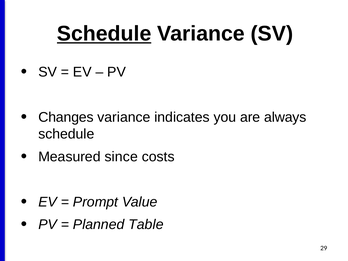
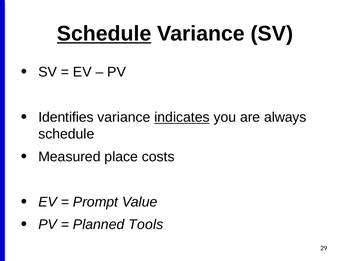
Changes: Changes -> Identifies (66, 117)
indicates underline: none -> present (182, 117)
since: since -> place (121, 157)
Table: Table -> Tools (146, 225)
